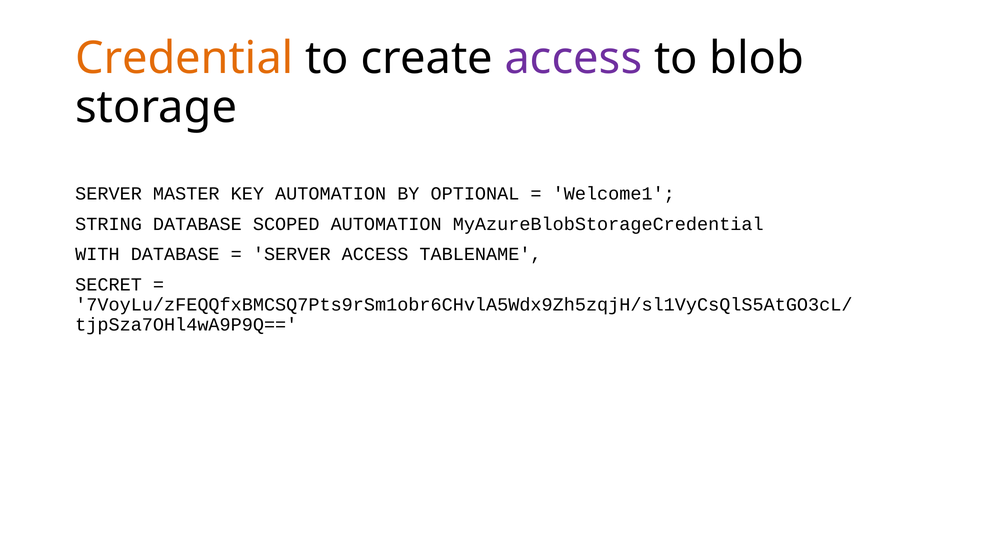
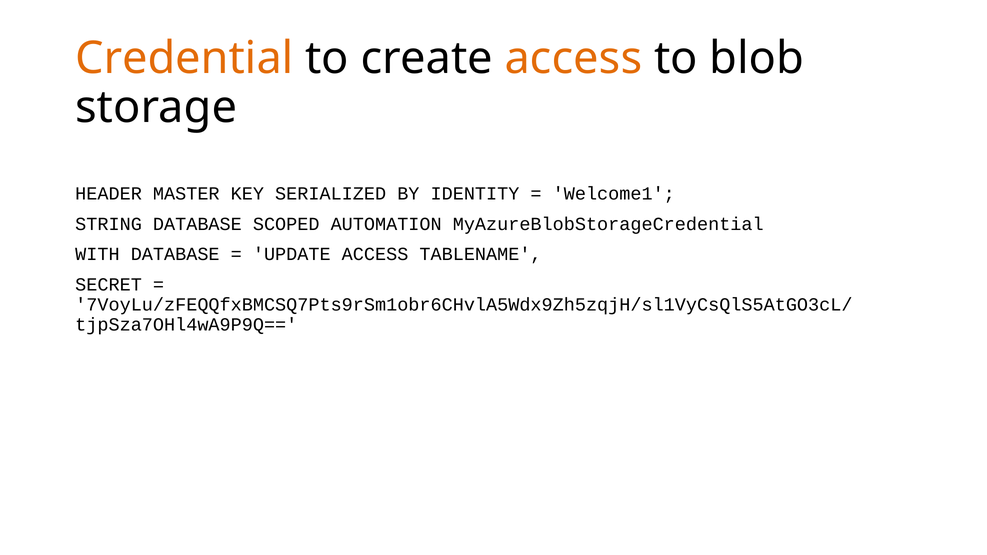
access colour: purple -> orange (573, 58)
SERVER: SERVER -> HEADER (109, 194)
KEY AUTOMATION: AUTOMATION -> SERIALIZED (331, 194)
OPTIONAL: OPTIONAL -> IDENTITY (475, 194)
SERVER: SERVER -> UPDATE (292, 254)
